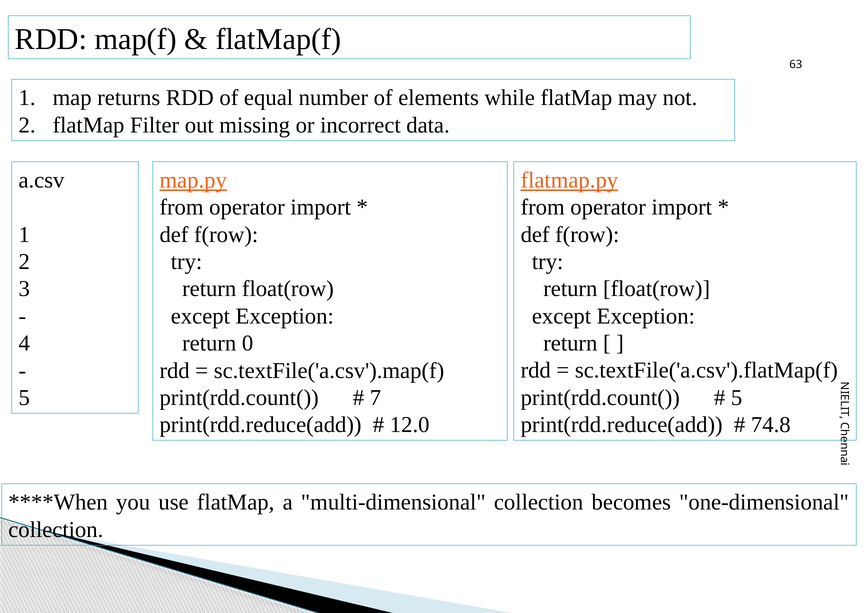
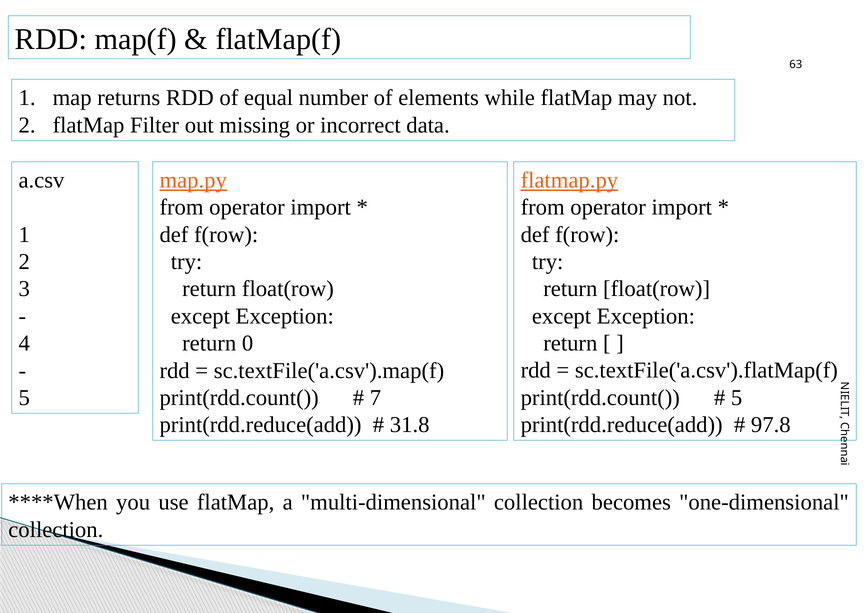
12.0: 12.0 -> 31.8 (410, 425)
74.8: 74.8 -> 97.8 (771, 425)
